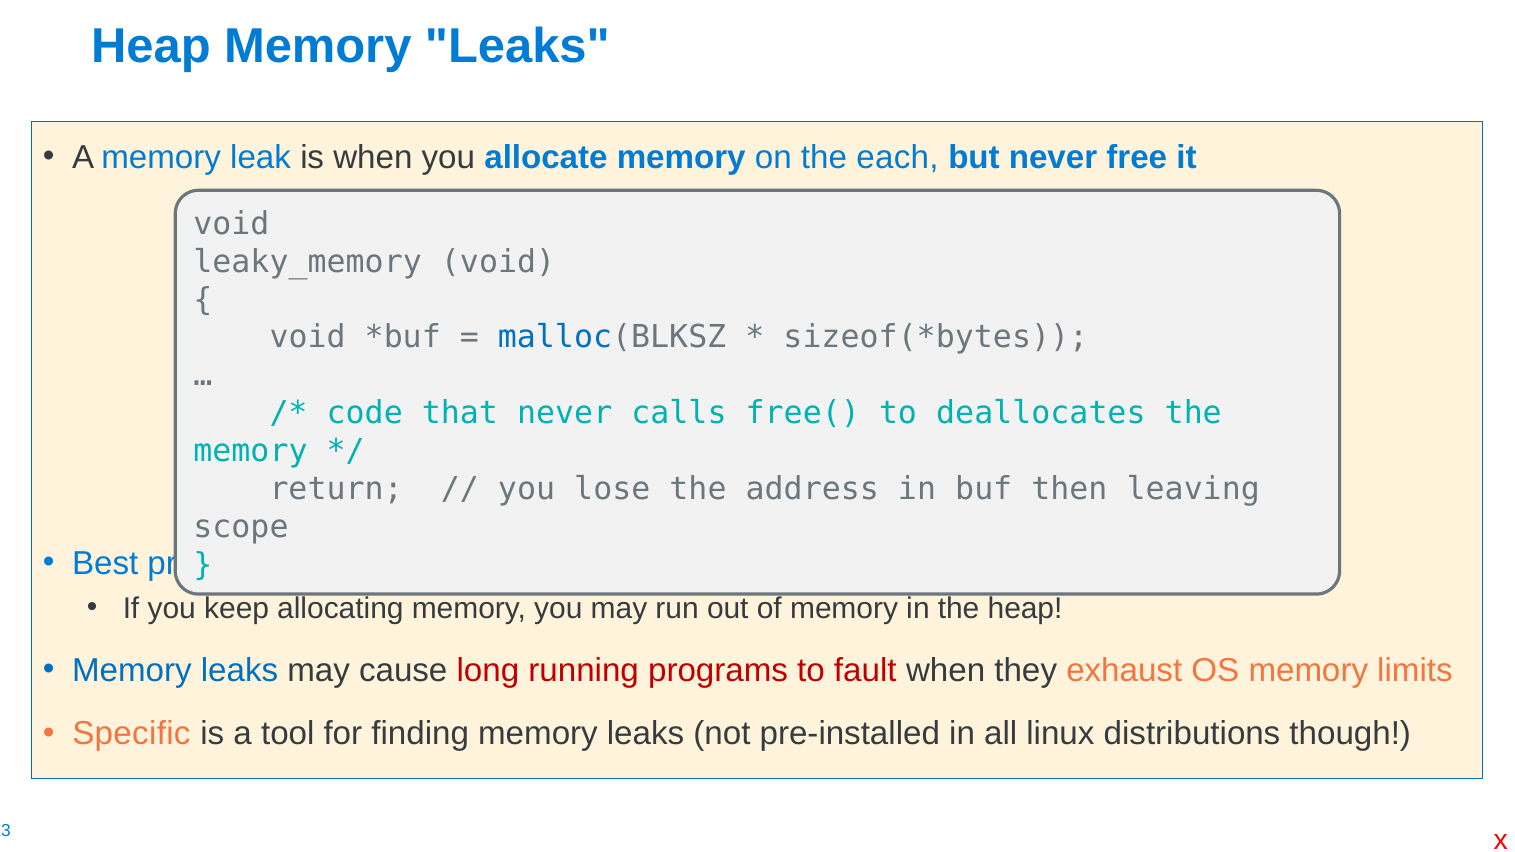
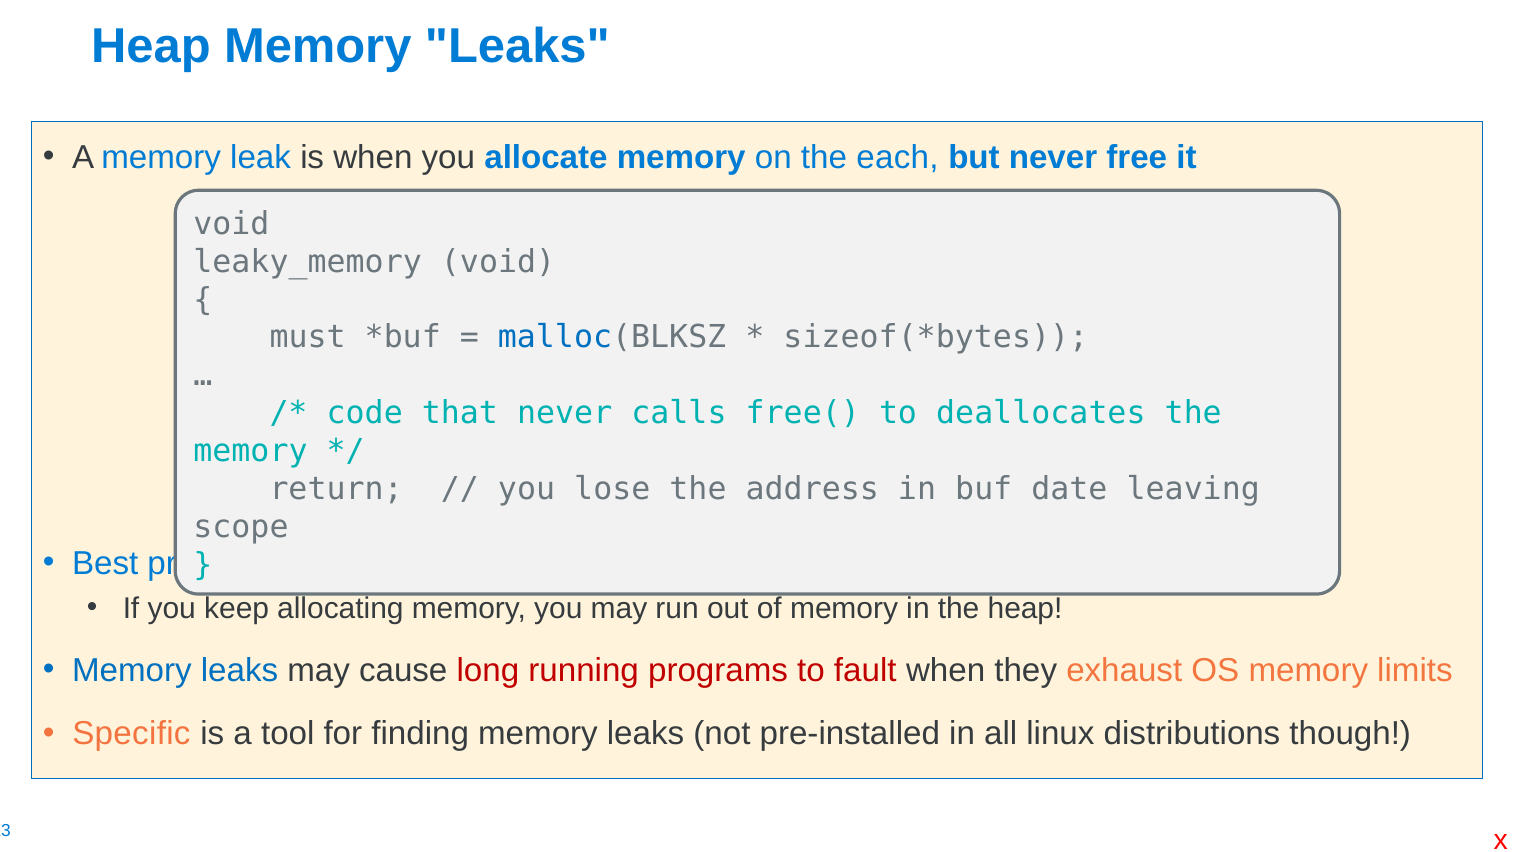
void: void -> must (308, 338)
then: then -> date (1069, 489)
